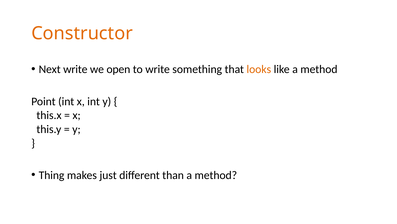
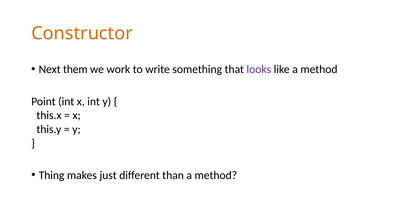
Next write: write -> them (75, 69)
open: open -> work (118, 69)
looks colour: orange -> purple (259, 69)
